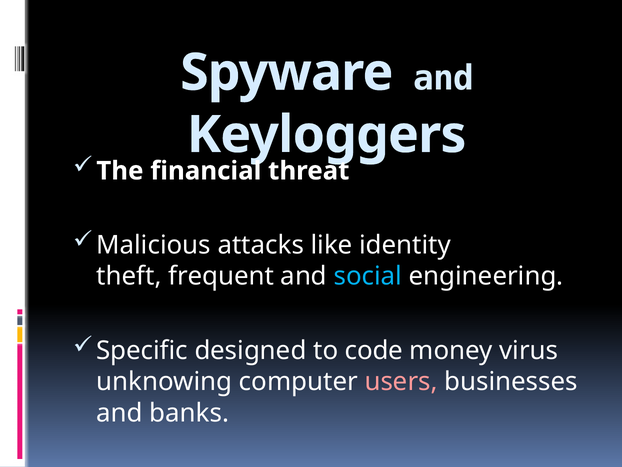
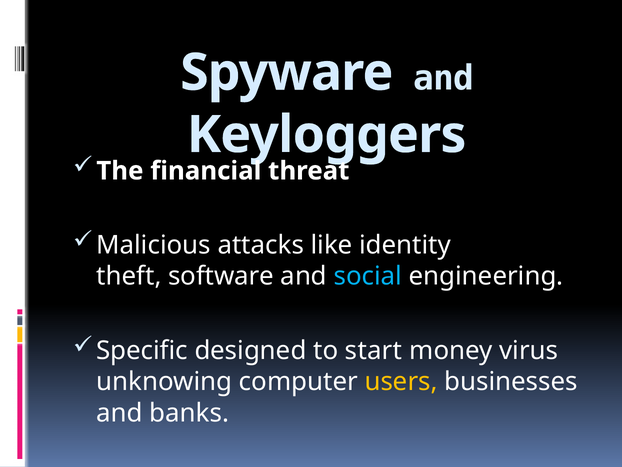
frequent: frequent -> software (221, 276)
code: code -> start (374, 350)
users colour: pink -> yellow (401, 382)
